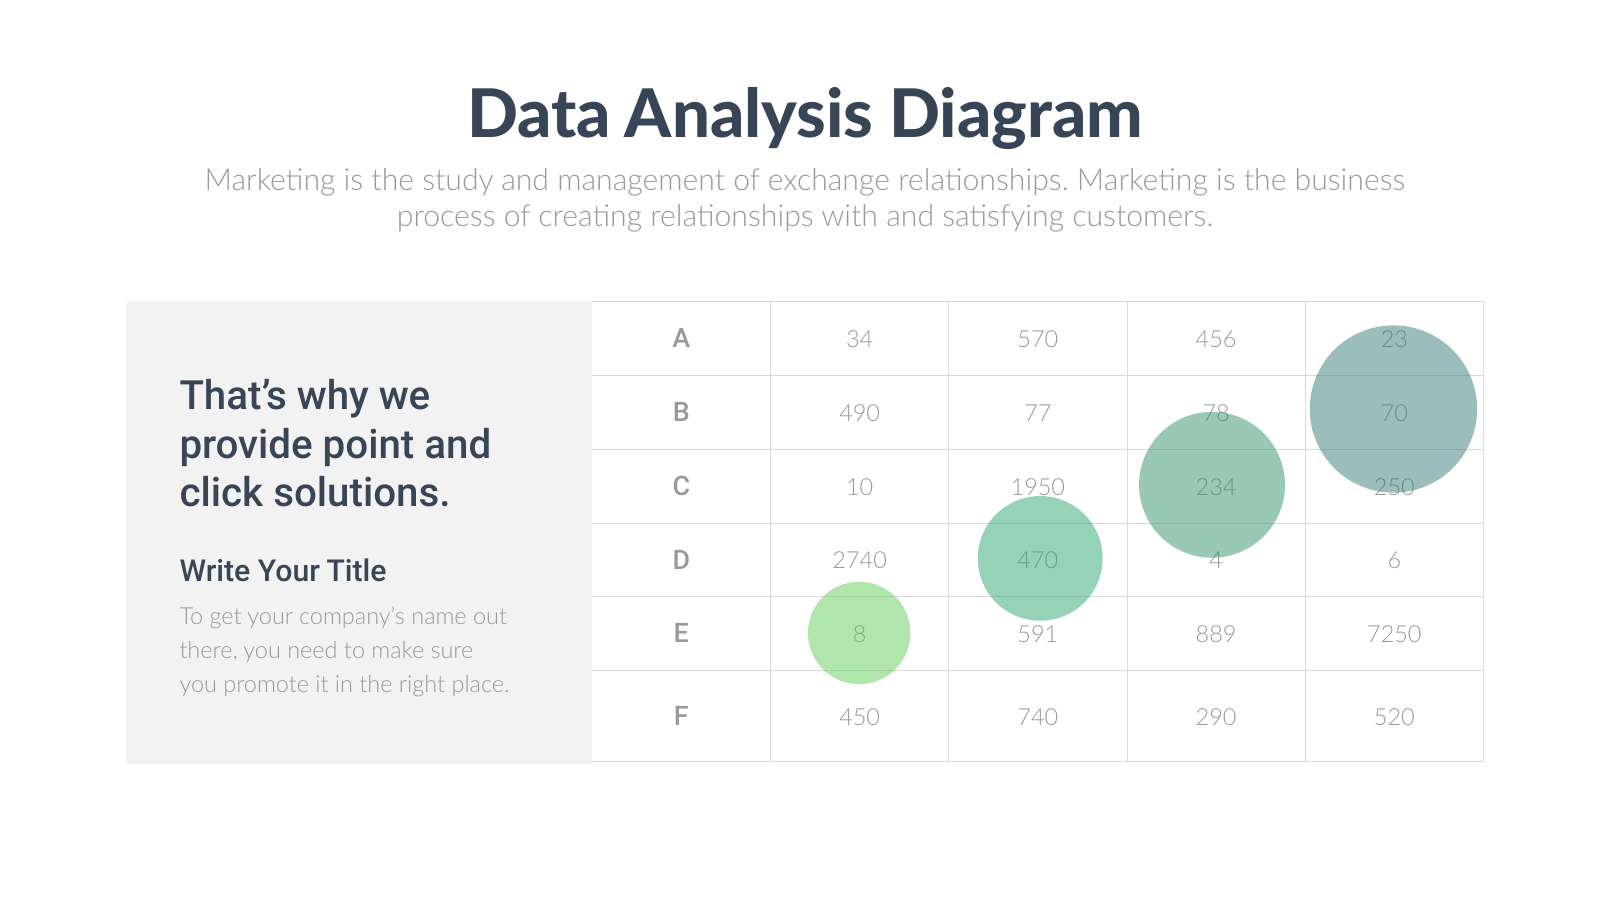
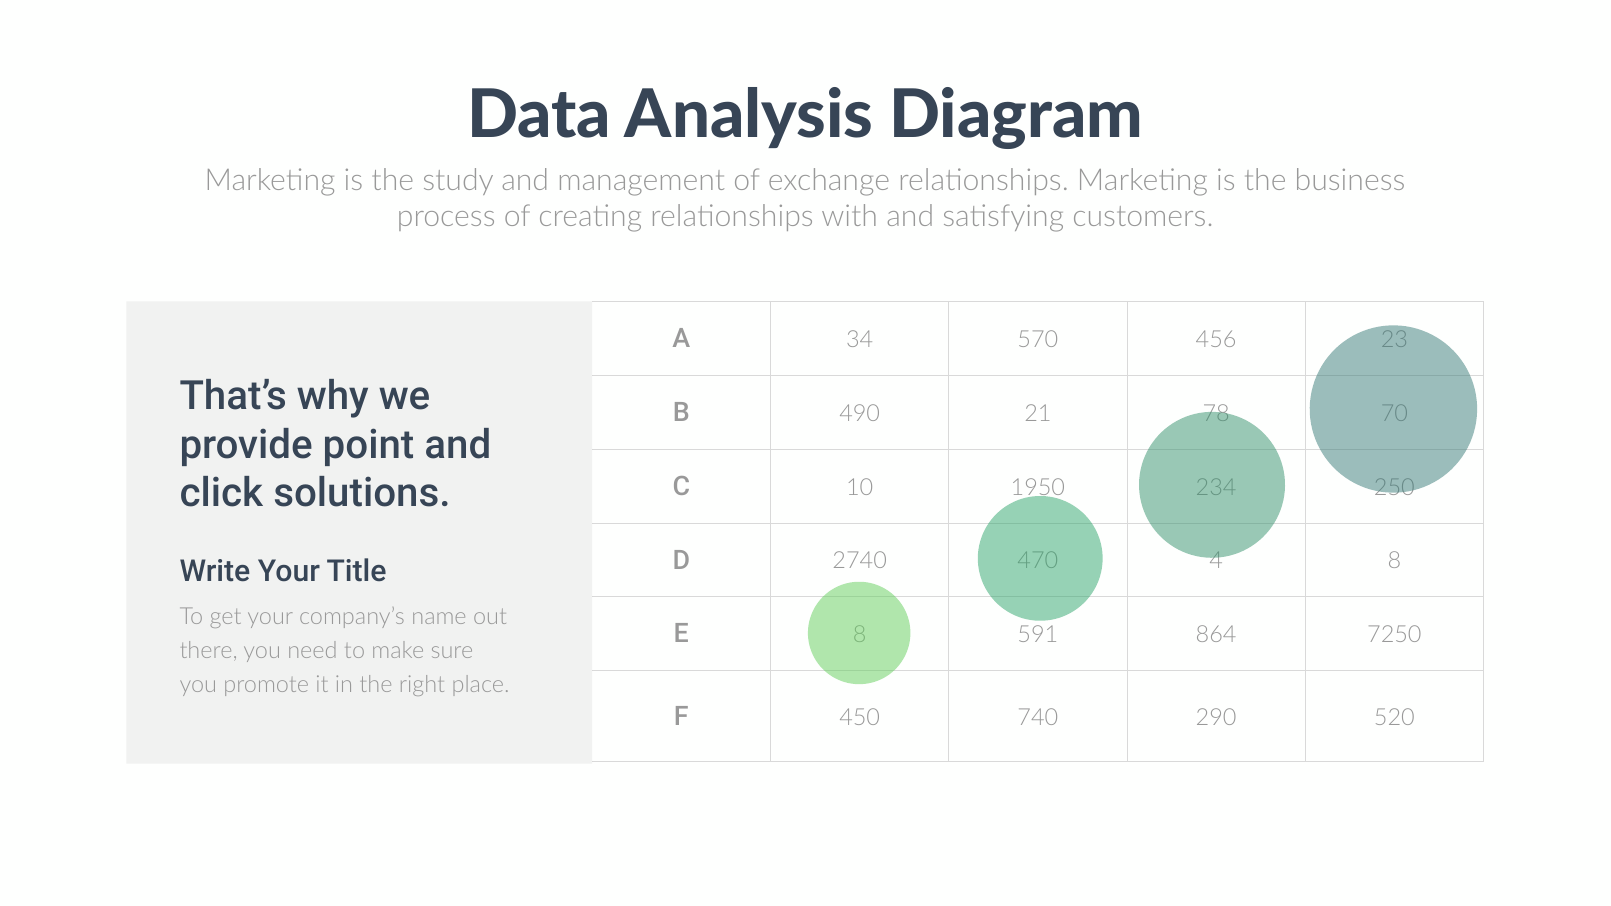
77: 77 -> 21 (1038, 414)
6: 6 -> 8 (1394, 561)
889: 889 -> 864 (1216, 635)
